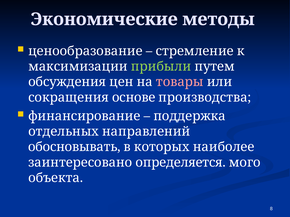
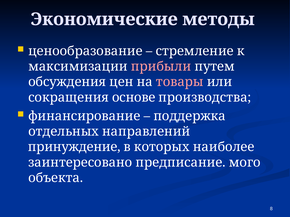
прибыли colour: light green -> pink (161, 67)
обосновывать: обосновывать -> принуждение (74, 147)
определяется: определяется -> предписание (181, 163)
